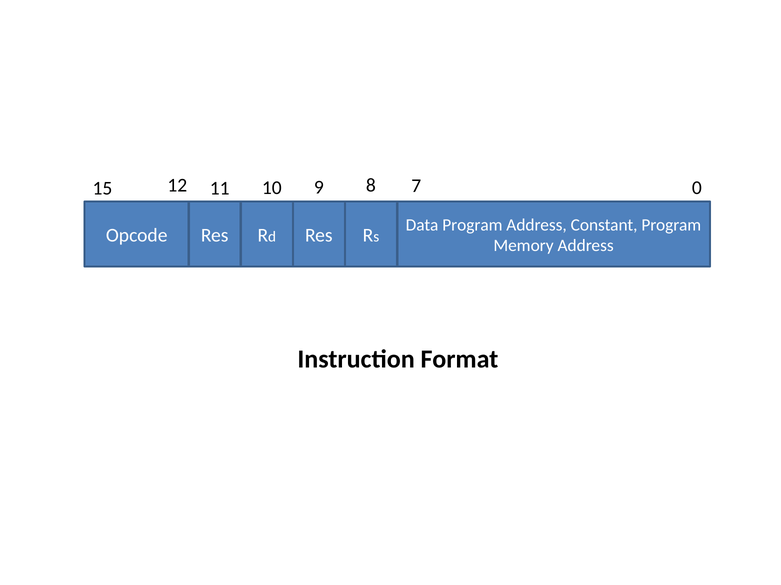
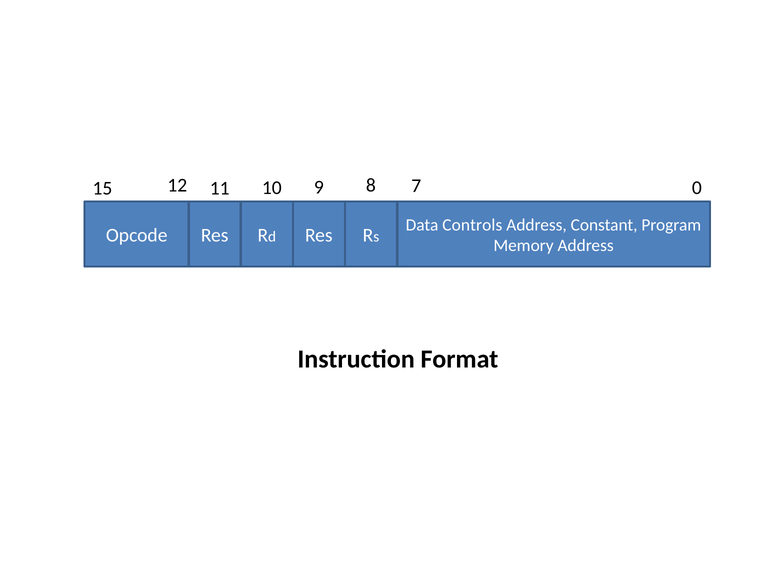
Data Program: Program -> Controls (472, 225)
